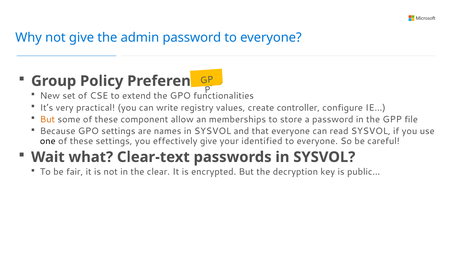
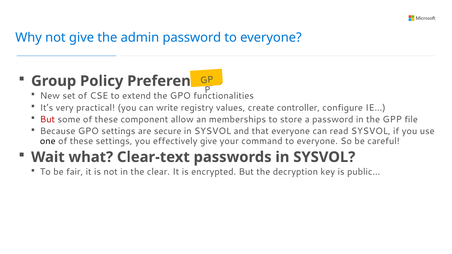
But colour: orange -> red (47, 120)
names: names -> secure (168, 131)
identified: identified -> command (262, 141)
